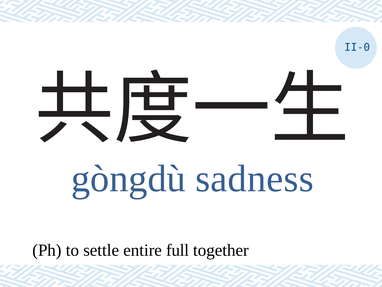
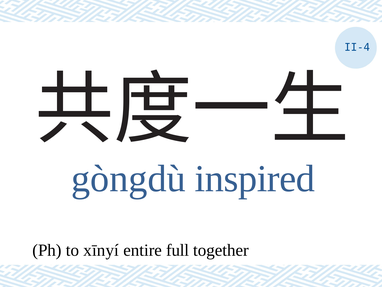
II-0: II-0 -> II-4 (357, 47)
sadness: sadness -> inspired (255, 178)
settle: settle -> xīnyí (101, 250)
